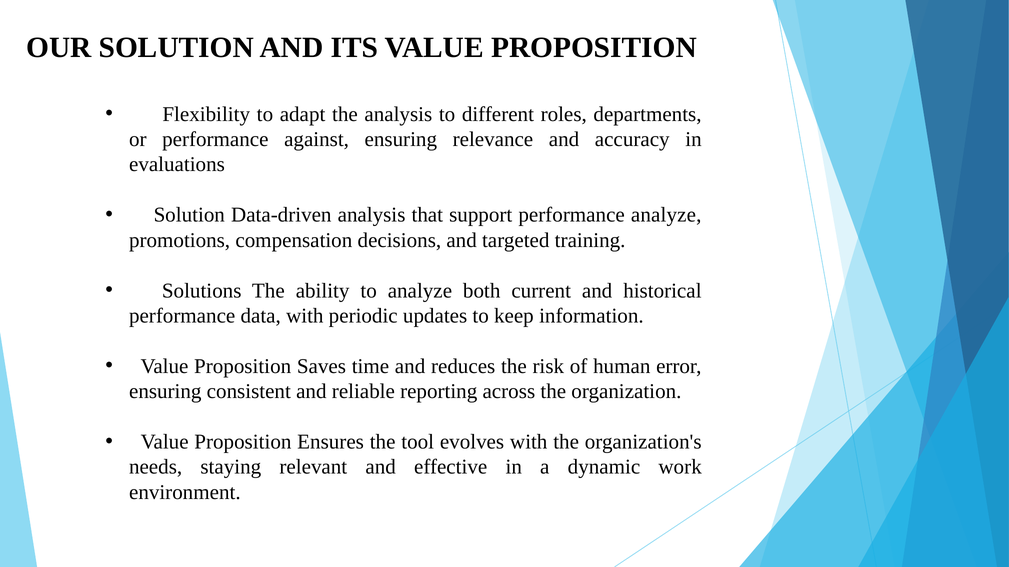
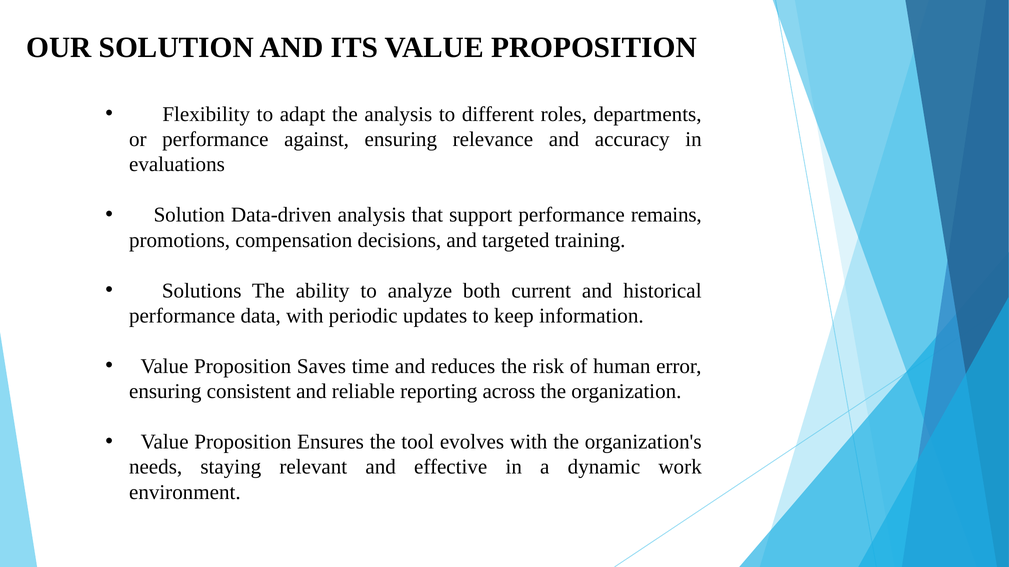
performance analyze: analyze -> remains (666, 215)
